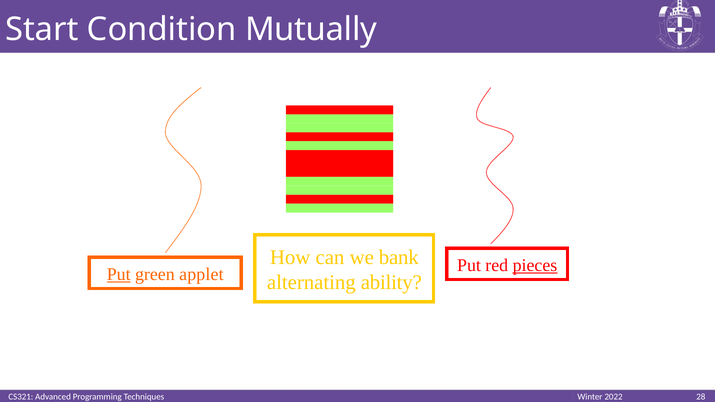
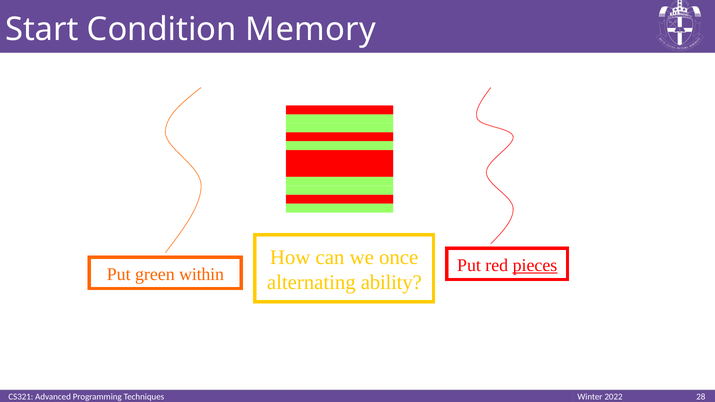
Mutually: Mutually -> Memory (311, 29)
bank: bank -> once (399, 257)
Put underline: present -> none (119, 274)
applet: applet -> within (202, 274)
